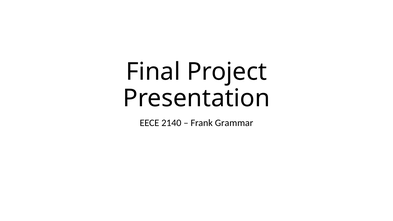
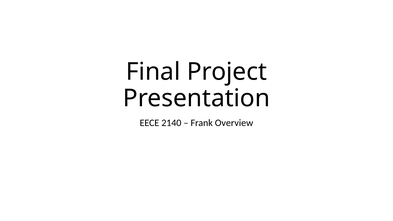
Grammar: Grammar -> Overview (234, 123)
